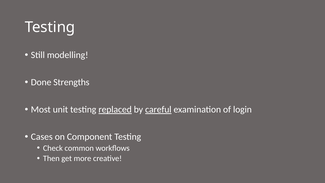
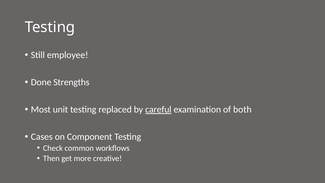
modelling: modelling -> employee (68, 55)
replaced underline: present -> none (115, 109)
login: login -> both (242, 109)
